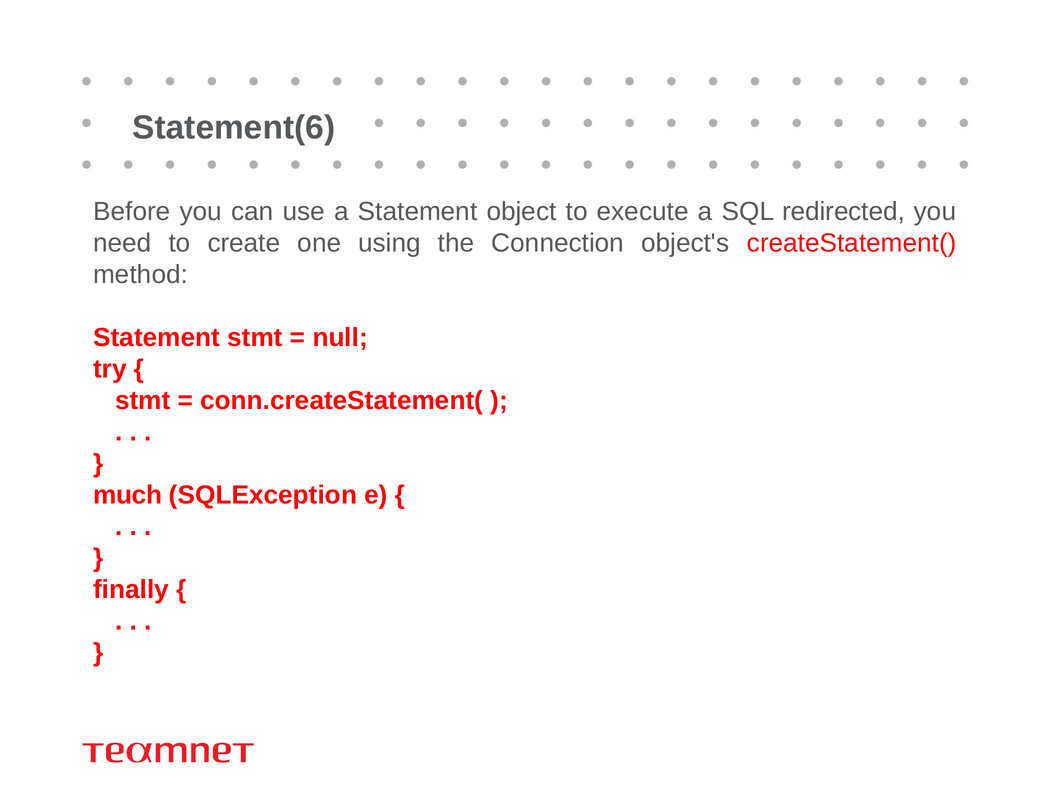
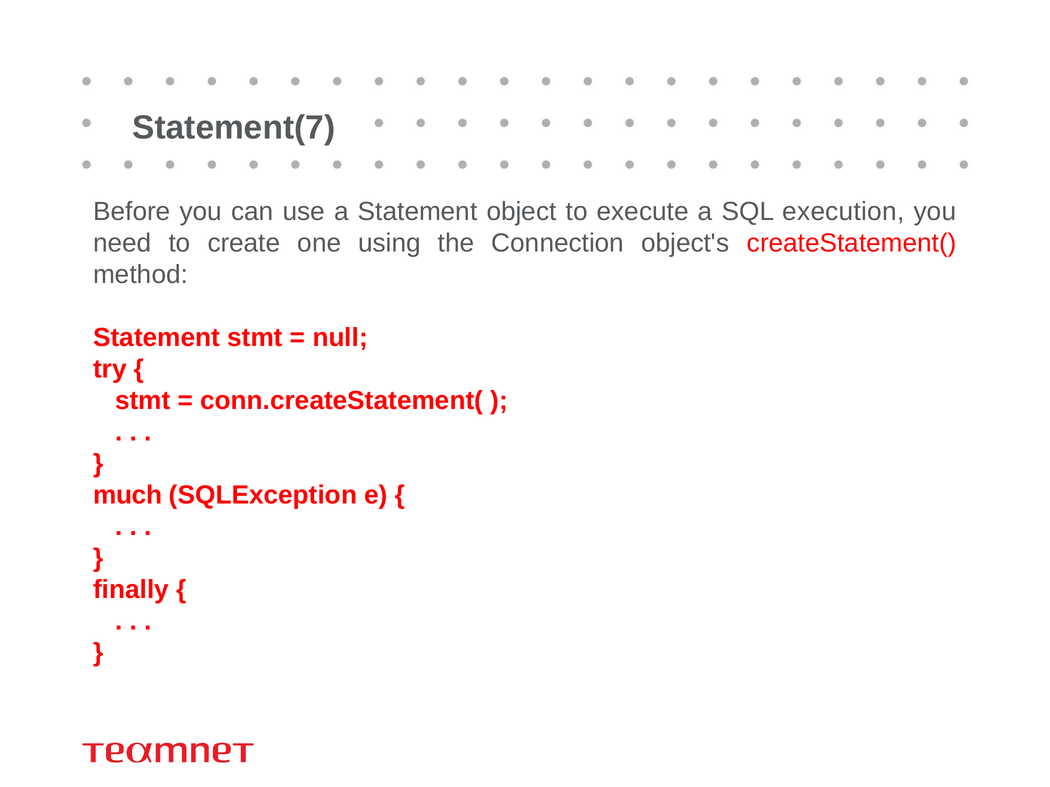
Statement(6: Statement(6 -> Statement(7 (234, 128)
redirected: redirected -> execution (843, 212)
